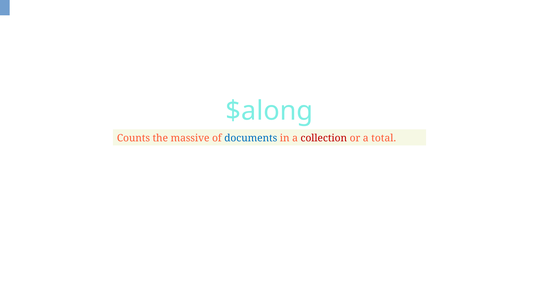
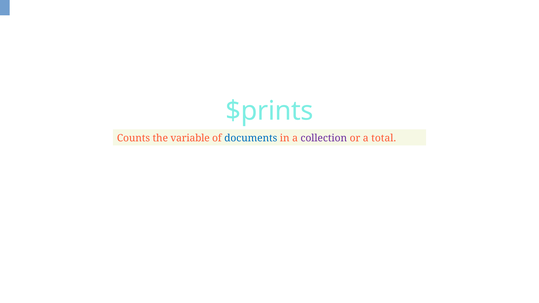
$along: $along -> $prints (270, 111)
massive: massive -> variable (190, 138)
collection colour: red -> purple (324, 138)
